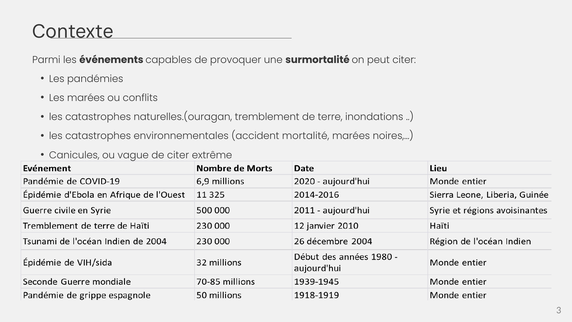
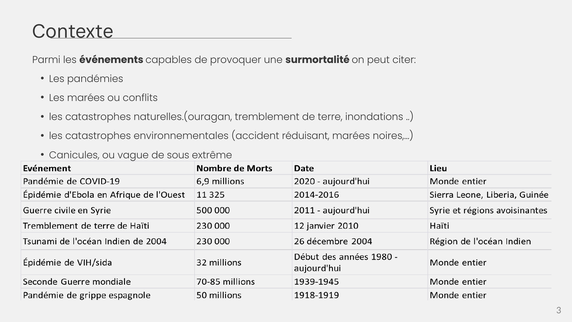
mortalité: mortalité -> réduisant (306, 136)
de citer: citer -> sous (178, 155)
